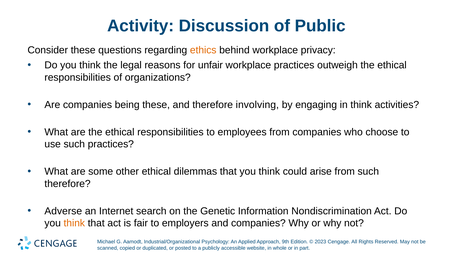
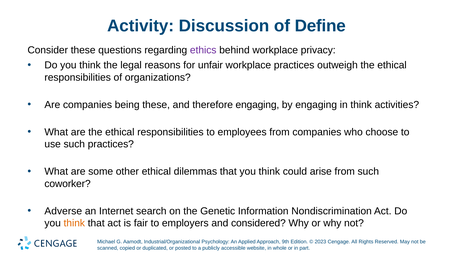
Public: Public -> Define (320, 26)
ethics colour: orange -> purple (203, 50)
therefore involving: involving -> engaging (257, 105)
therefore: therefore -> coworker (68, 184)
and companies: companies -> considered (258, 223)
